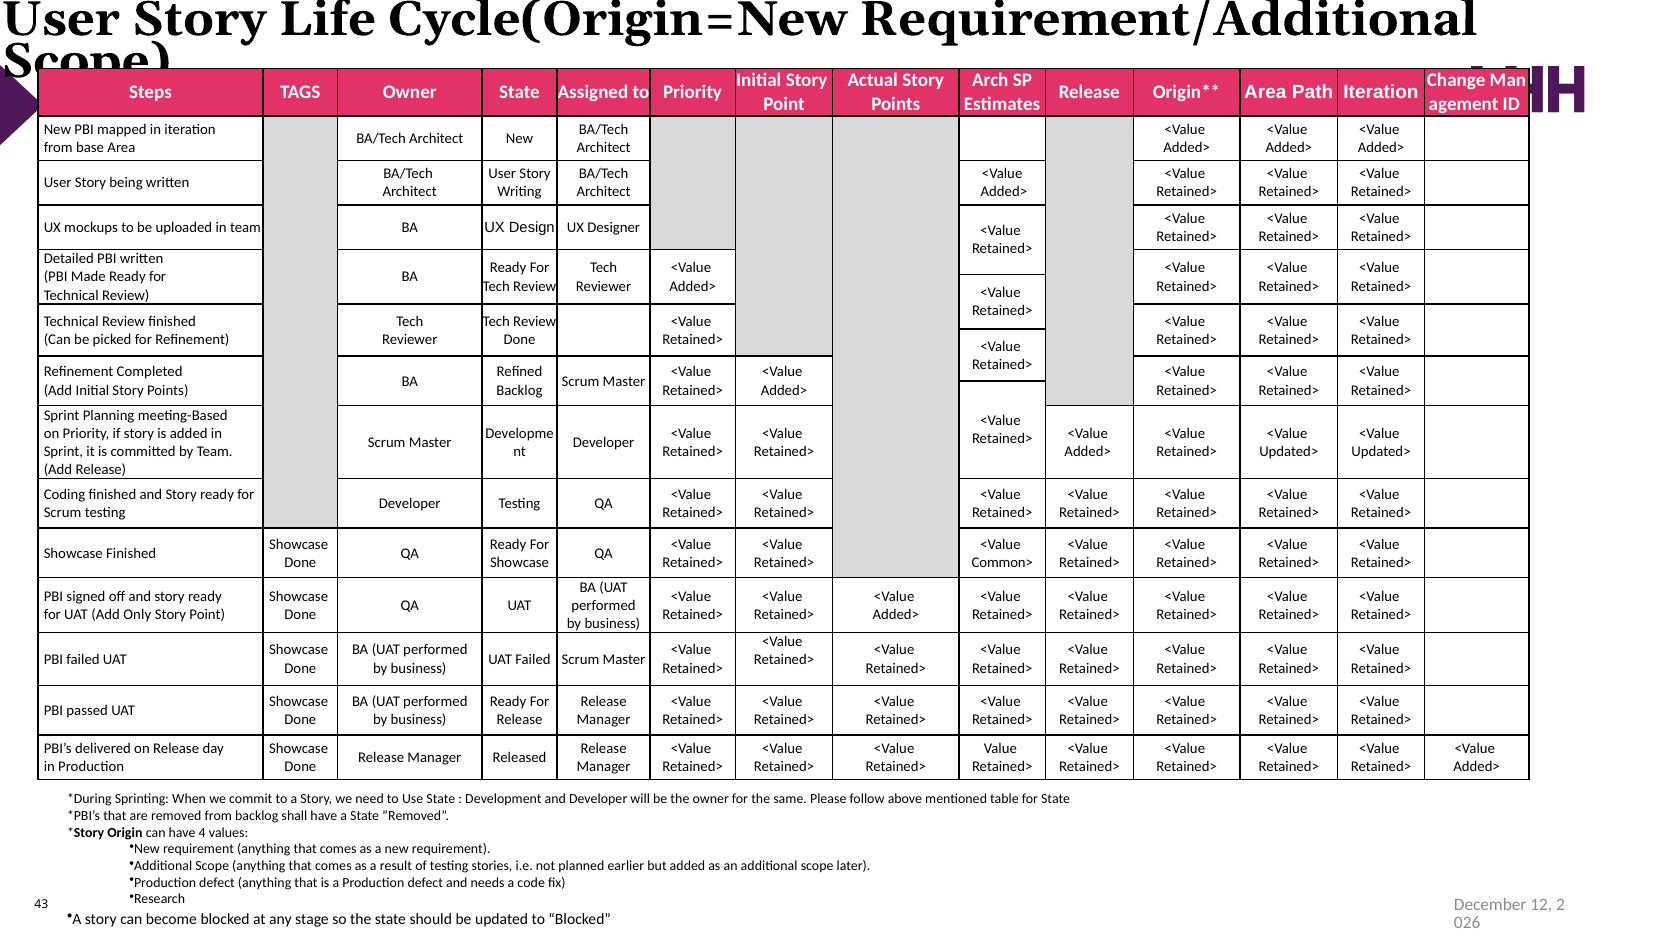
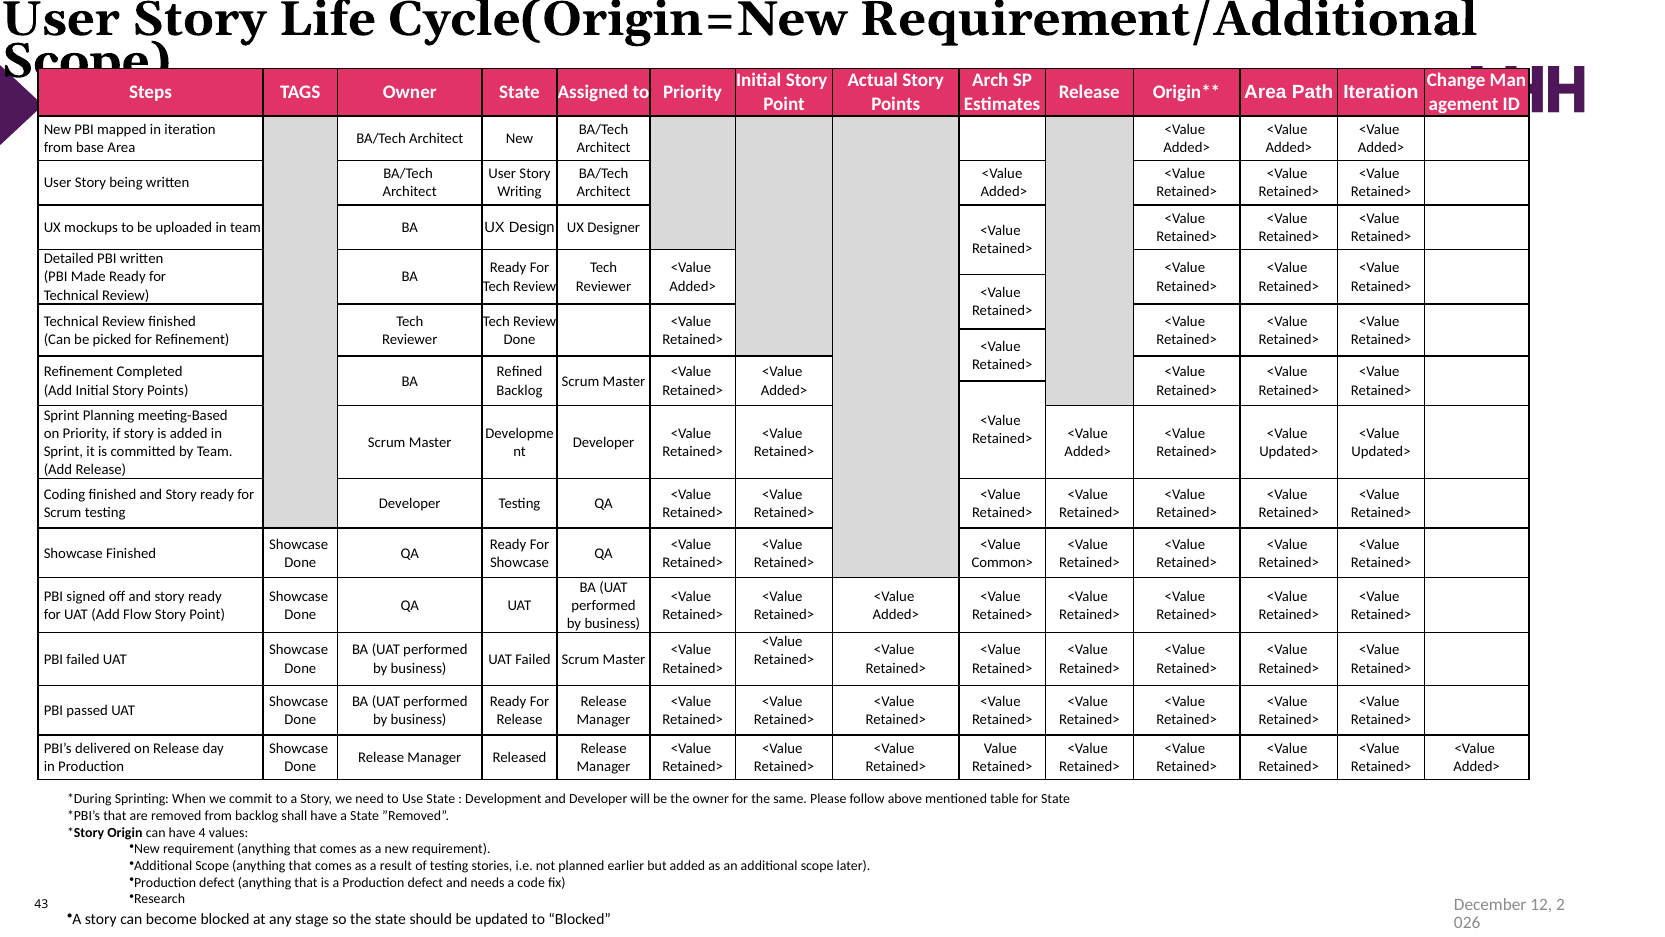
Only: Only -> Flow (137, 614)
